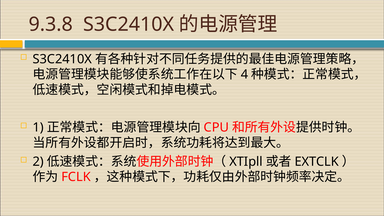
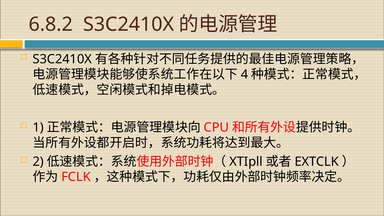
9.3.8: 9.3.8 -> 6.8.2 (51, 24)
